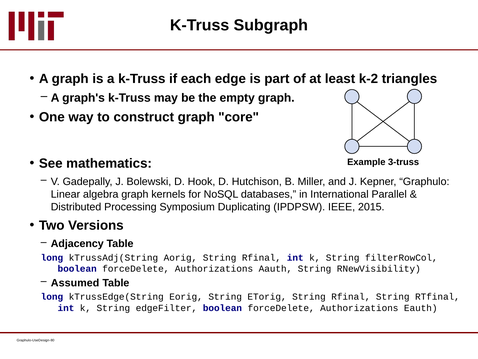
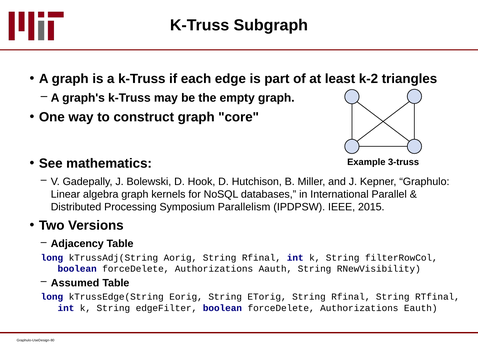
Duplicating: Duplicating -> Parallelism (244, 207)
